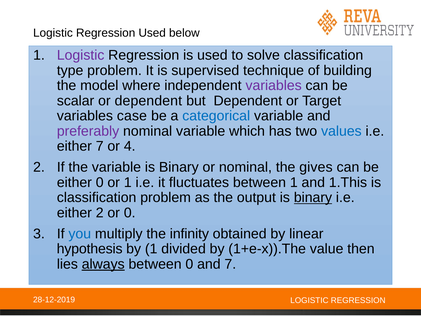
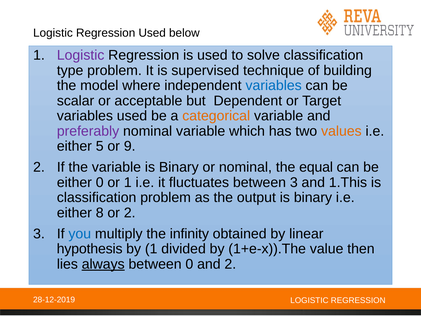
variables colour: purple -> blue (274, 86)
or dependent: dependent -> acceptable (148, 101)
variables case: case -> used (132, 116)
categorical colour: blue -> orange (216, 116)
values colour: blue -> orange (341, 131)
either 7: 7 -> 5 (100, 146)
4: 4 -> 9 (130, 146)
gives: gives -> equal (316, 167)
between 1: 1 -> 3 (294, 182)
binary underline: present -> none (313, 197)
either 2: 2 -> 8 (100, 213)
or 0: 0 -> 2 (130, 213)
and 7: 7 -> 2 (230, 264)
